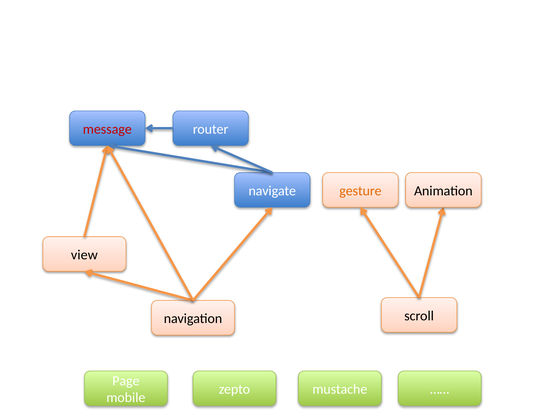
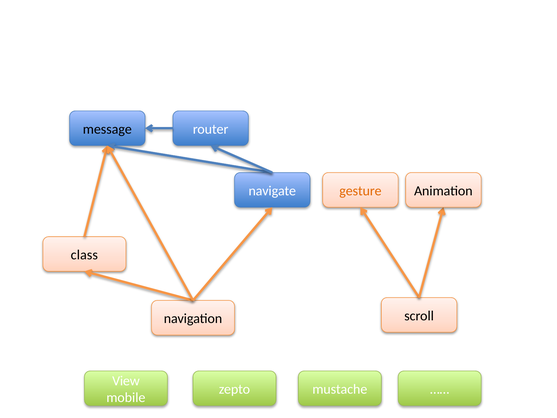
message colour: red -> black (107, 129)
view: view -> class (84, 255)
Page: Page -> View (126, 381)
